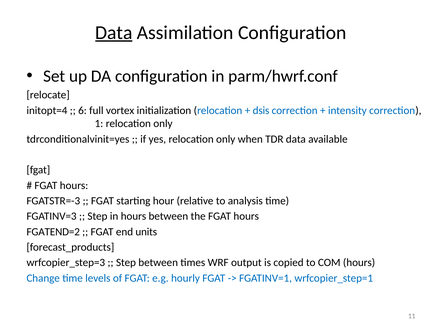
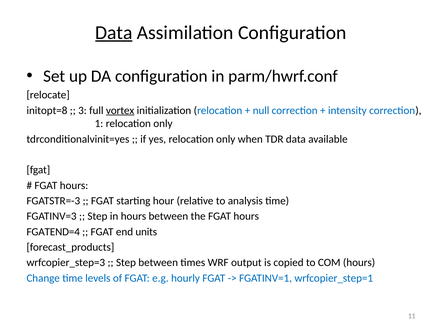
initopt=4: initopt=4 -> initopt=8 (47, 111)
6: 6 -> 3 (82, 111)
vortex underline: none -> present (120, 111)
dsis: dsis -> null (261, 111)
FGATEND=2: FGATEND=2 -> FGATEND=4 (53, 232)
